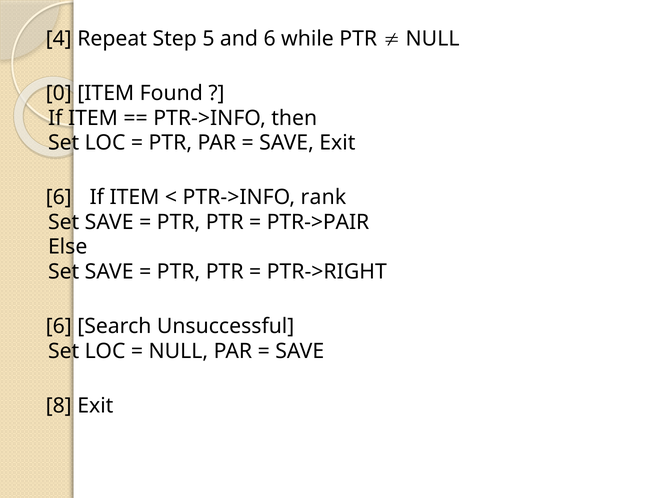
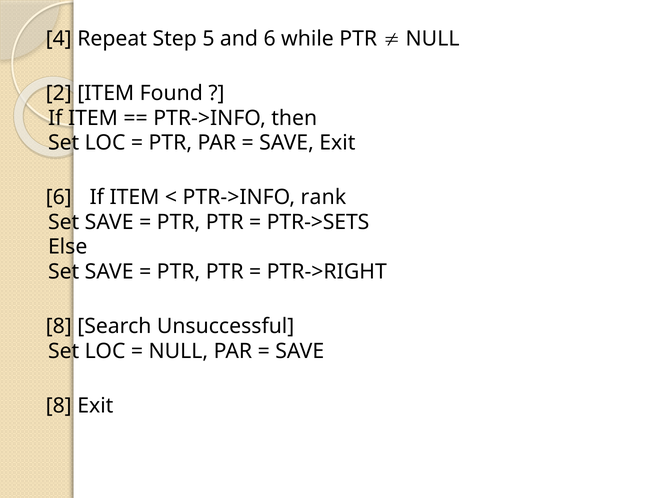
0: 0 -> 2 (59, 93)
PTR->PAIR: PTR->PAIR -> PTR->SETS (318, 222)
6: 6 -> 8 (59, 326)
